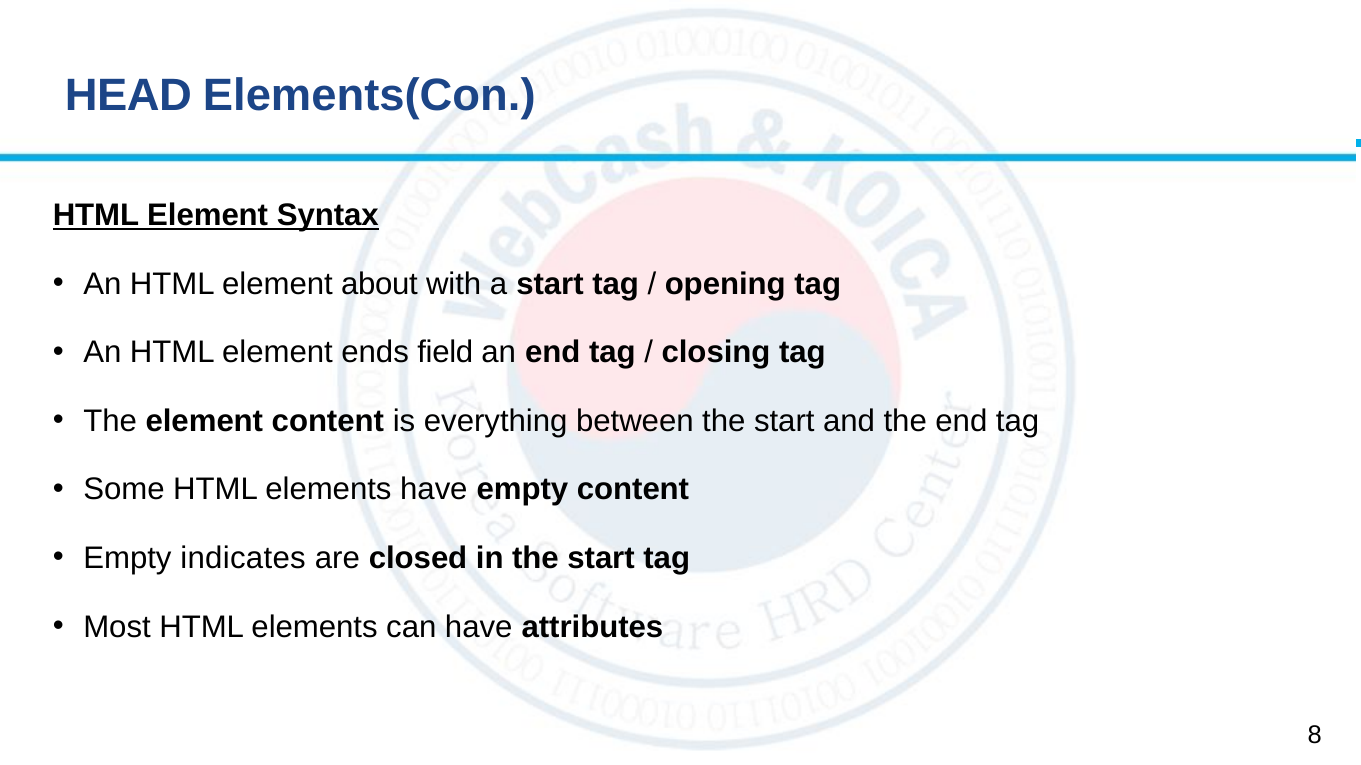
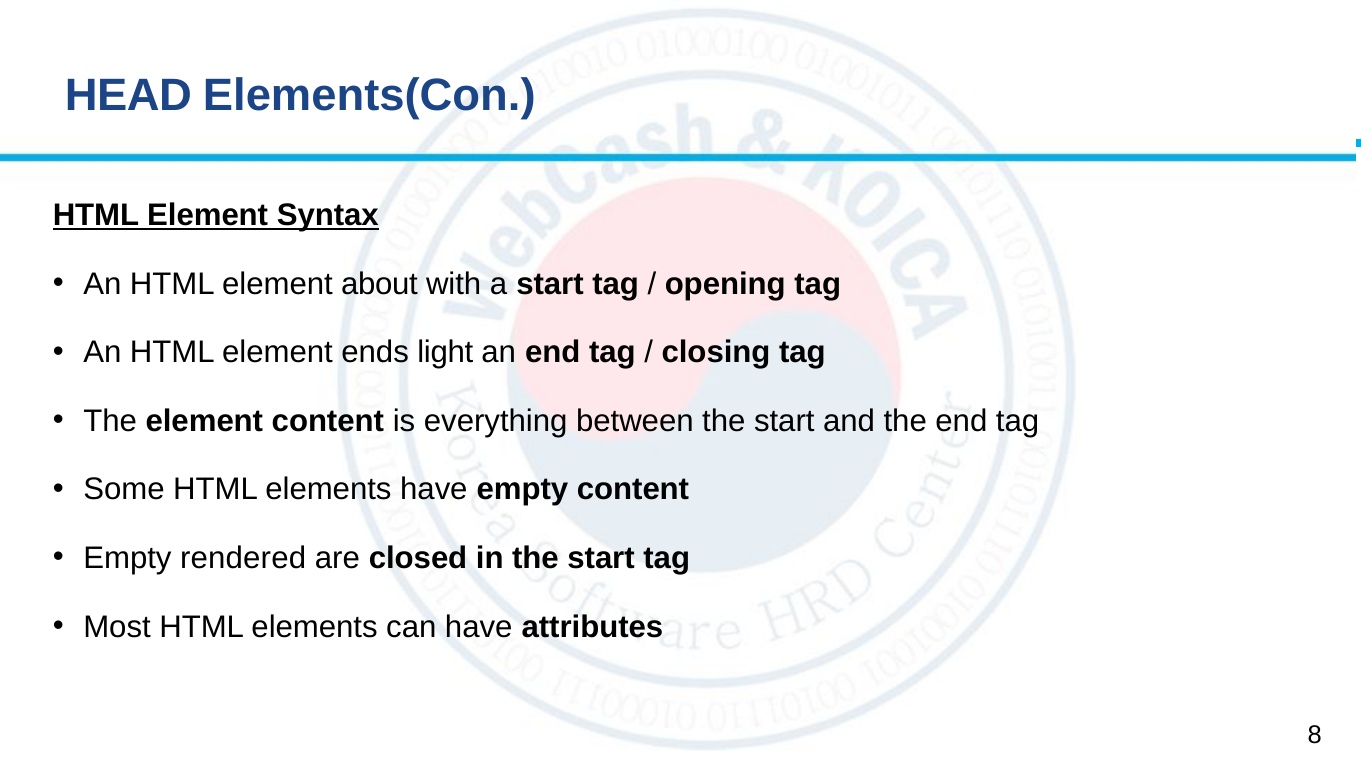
field: field -> light (445, 353)
indicates: indicates -> rendered (243, 559)
